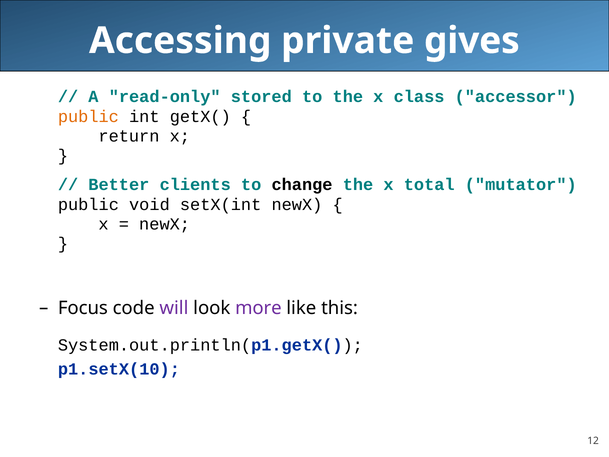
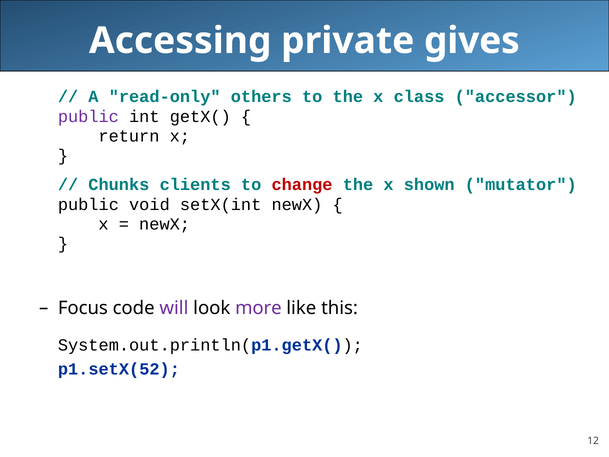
stored: stored -> others (261, 97)
public colour: orange -> purple (88, 116)
Better: Better -> Chunks (119, 185)
change colour: black -> red (302, 185)
total: total -> shown (429, 185)
p1.setX(10: p1.setX(10 -> p1.setX(52 (119, 369)
